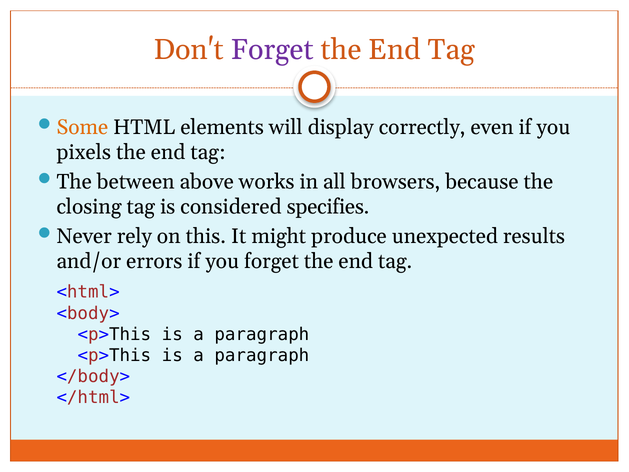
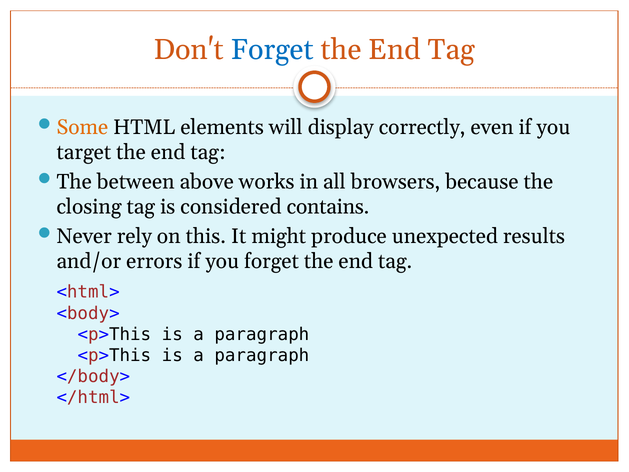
Forget colour: purple -> blue (272, 50)
pixels: pixels -> target (84, 152)
specifies: specifies -> contains (328, 207)
